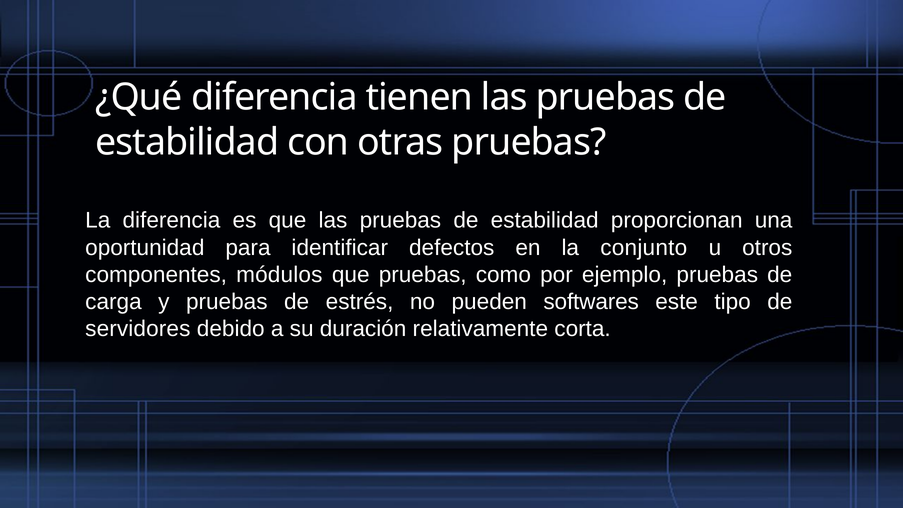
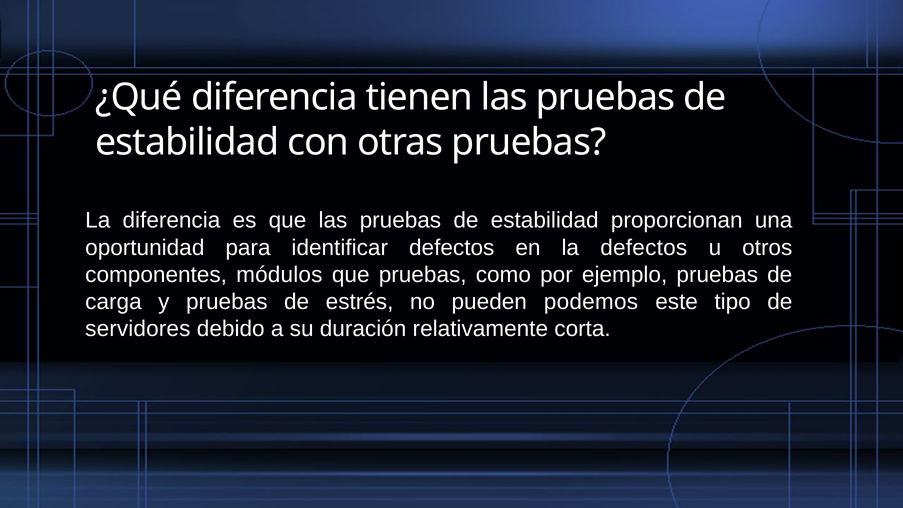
la conjunto: conjunto -> defectos (644, 248)
softwares: softwares -> podemos (591, 302)
